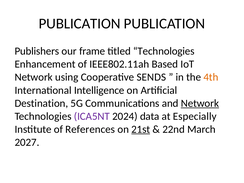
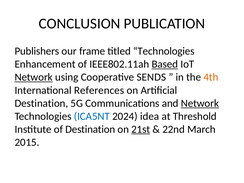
PUBLICATION: PUBLICATION -> CONCLUSION (80, 24)
Based underline: none -> present (165, 64)
Network underline: none -> present (34, 77)
Intelligence: Intelligence -> References (99, 90)
ICA5NT colour: purple -> blue (92, 116)
data: data -> idea (150, 116)
Especially: Especially -> Threshold (195, 116)
of References: References -> Destination (90, 129)
2027: 2027 -> 2015 (27, 142)
